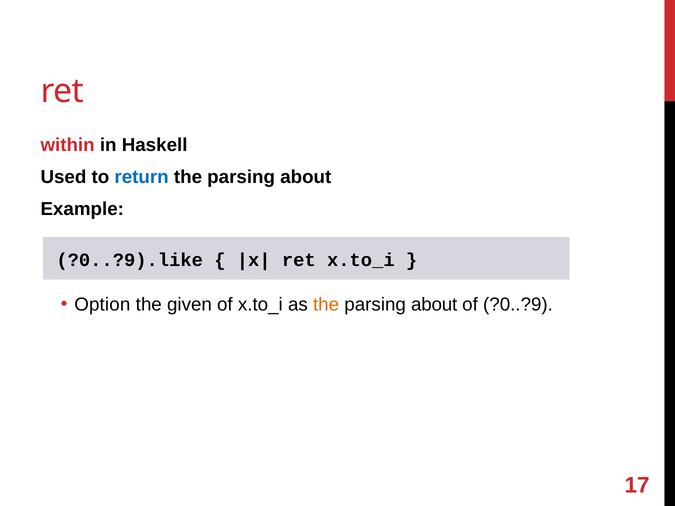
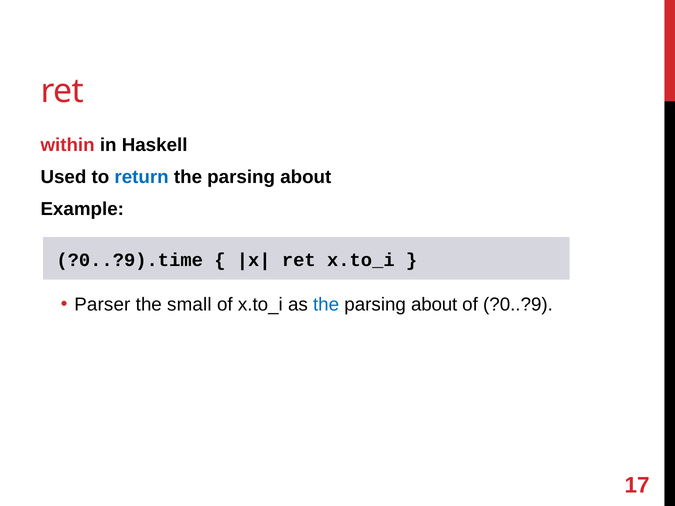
?0..?9).like: ?0..?9).like -> ?0..?9).time (130, 260)
Option: Option -> Parser (102, 305)
given: given -> small (189, 305)
the colour: orange -> blue (326, 305)
